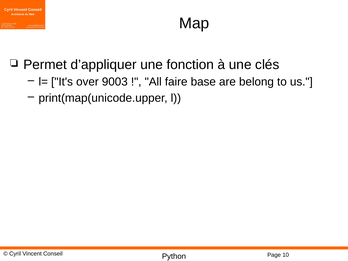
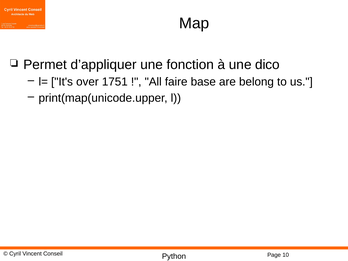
clés: clés -> dico (267, 65)
9003: 9003 -> 1751 (115, 82)
